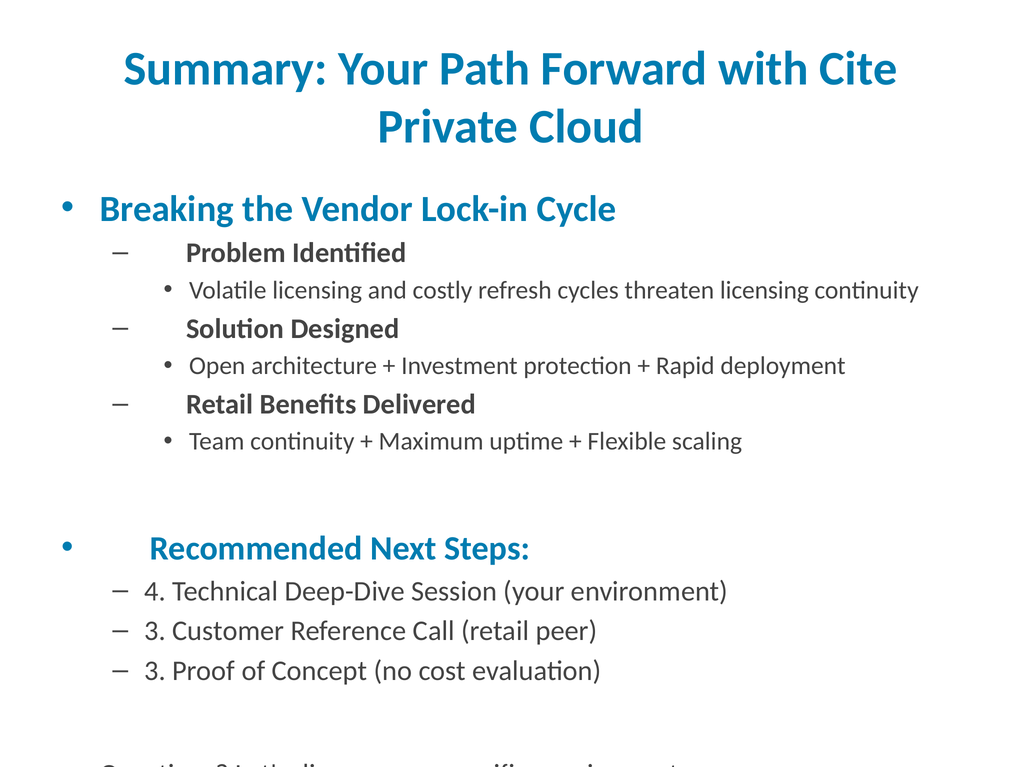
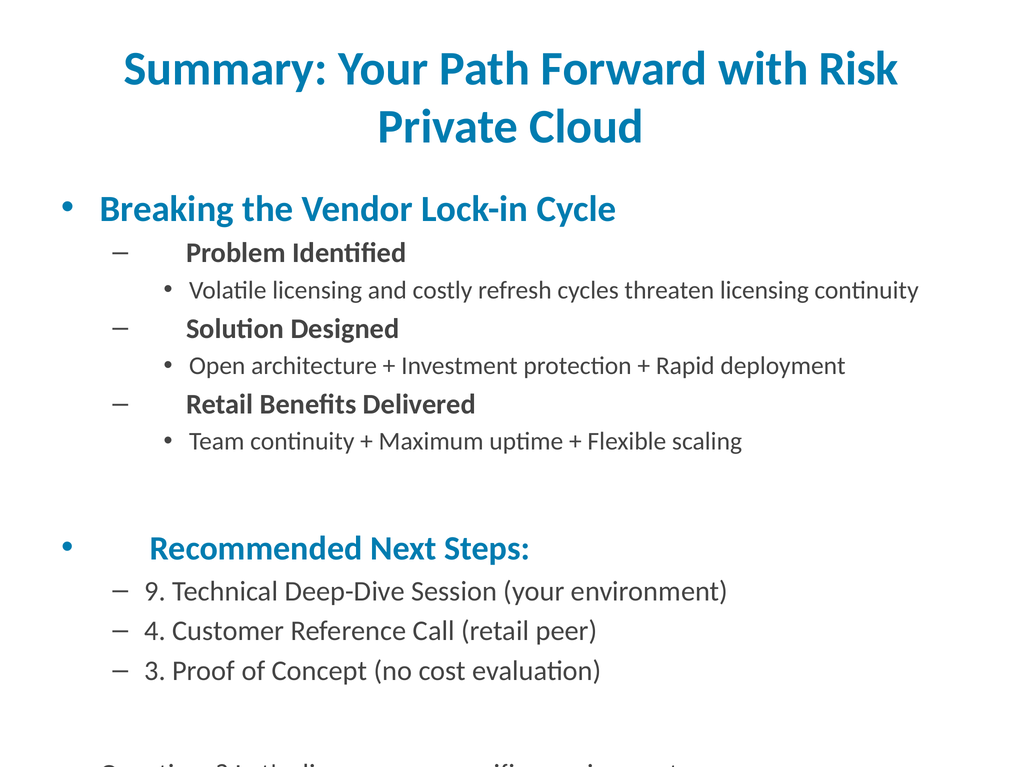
Cite: Cite -> Risk (859, 69)
4: 4 -> 9 (155, 591)
3: 3 -> 4 (155, 631)
